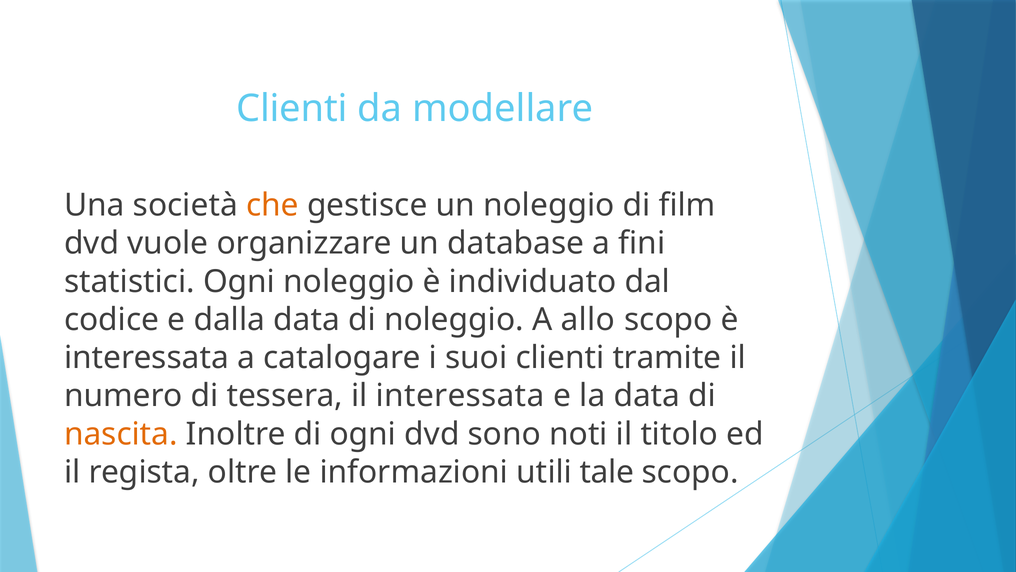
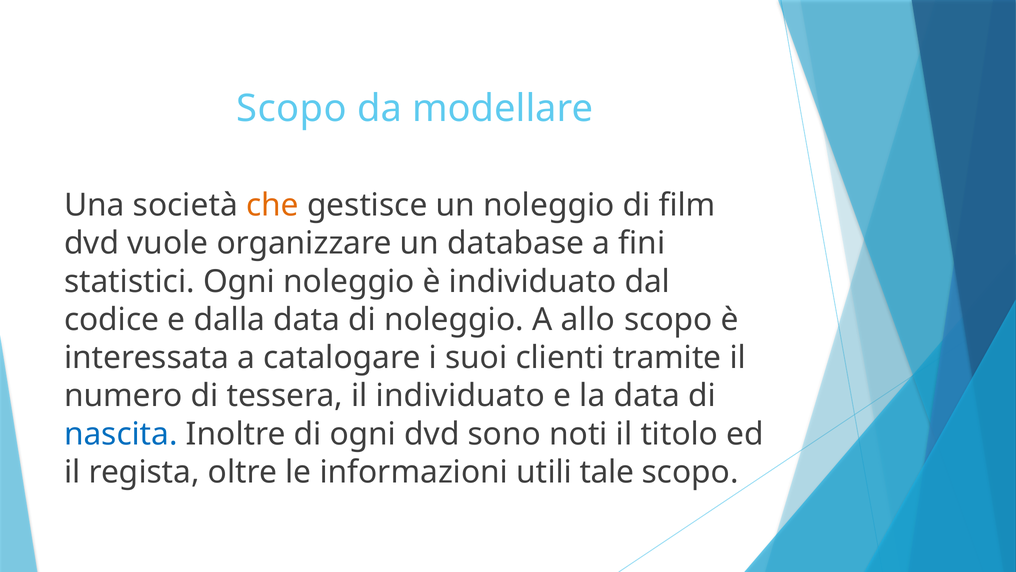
Clienti: Clienti -> Scopo (292, 108)
il interessata: interessata -> individuato (460, 396)
nascita colour: orange -> blue (121, 434)
